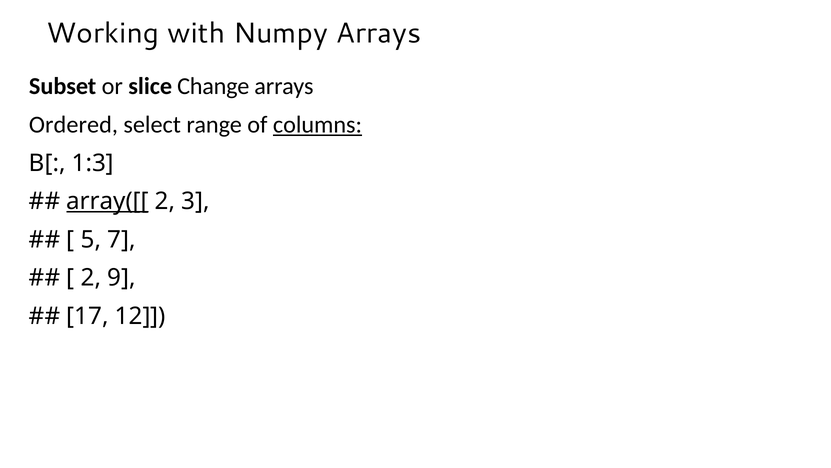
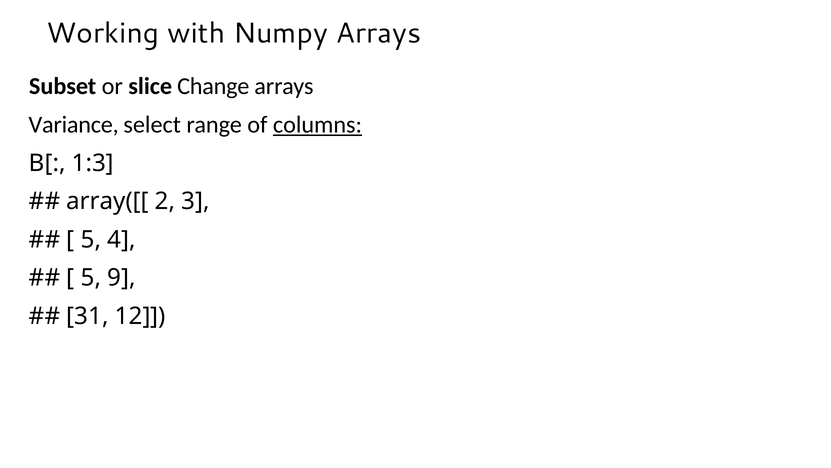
Ordered: Ordered -> Variance (74, 125)
array([[ underline: present -> none (108, 201)
7: 7 -> 4 (121, 239)
2: 2 -> 5 (91, 278)
17: 17 -> 31 (87, 316)
